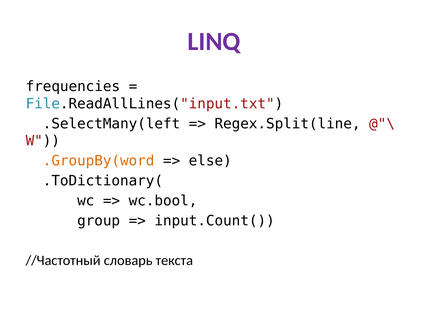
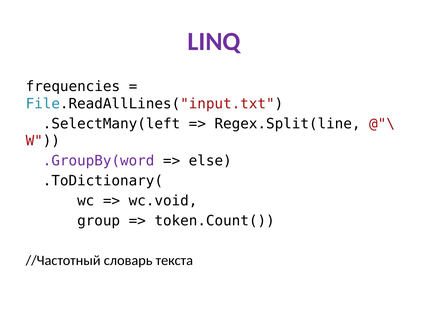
.GroupBy(word colour: orange -> purple (99, 161)
wc.bool: wc.bool -> wc.void (163, 201)
input.Count(: input.Count( -> token.Count( (215, 221)
